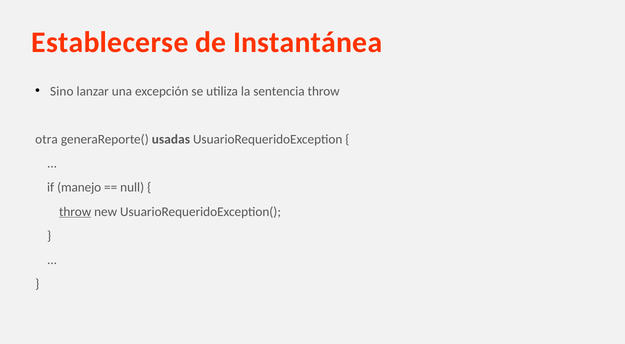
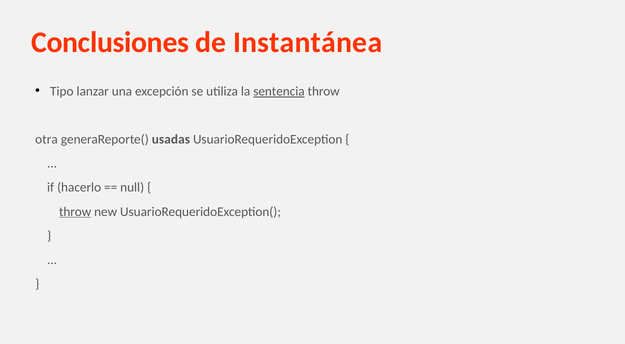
Establecerse: Establecerse -> Conclusiones (110, 42)
Sino: Sino -> Tipo (62, 91)
sentencia underline: none -> present (279, 91)
manejo: manejo -> hacerlo (79, 187)
